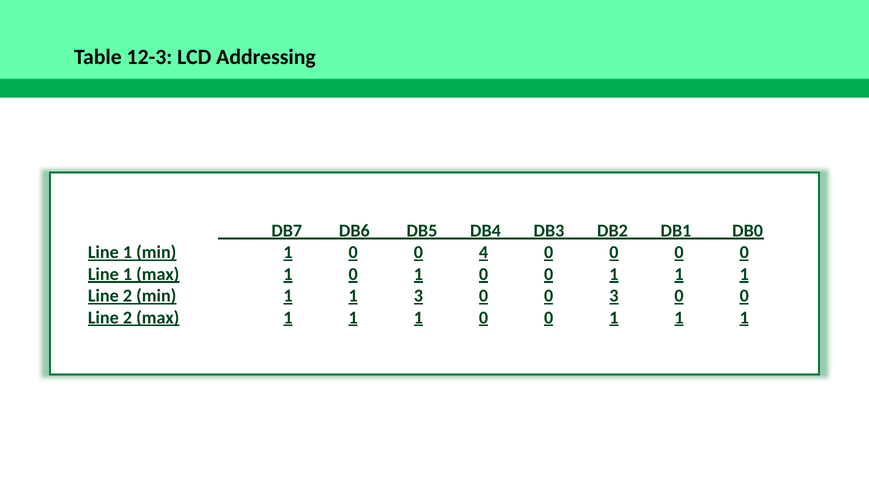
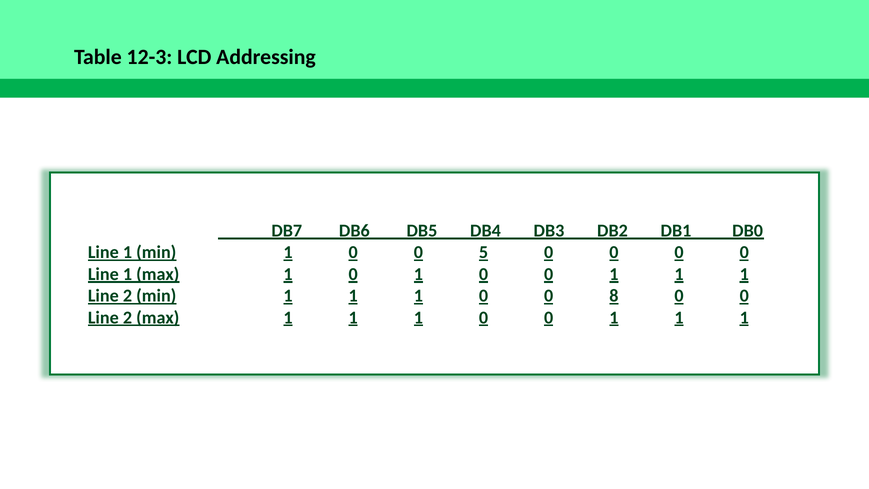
4: 4 -> 5 (484, 252)
min 1 1 3: 3 -> 1 (418, 296)
0 3: 3 -> 8 (614, 296)
